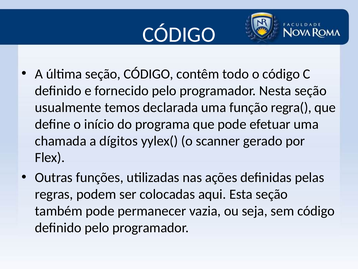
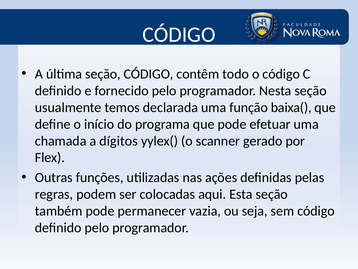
regra(: regra( -> baixa( (291, 107)
